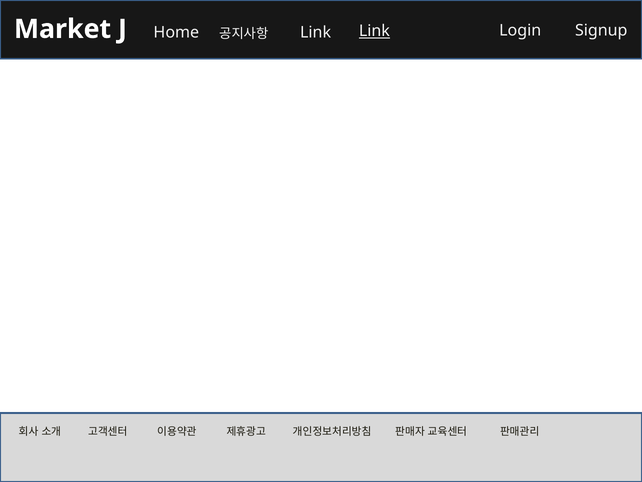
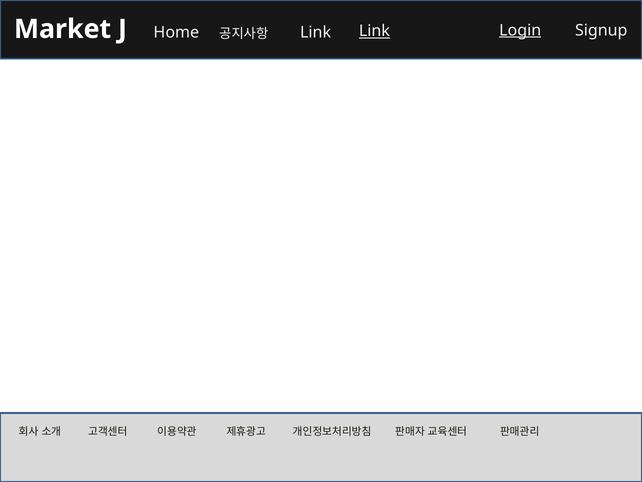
Login underline: none -> present (520, 30)
